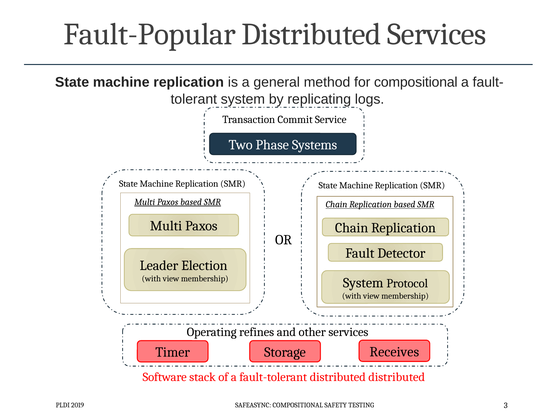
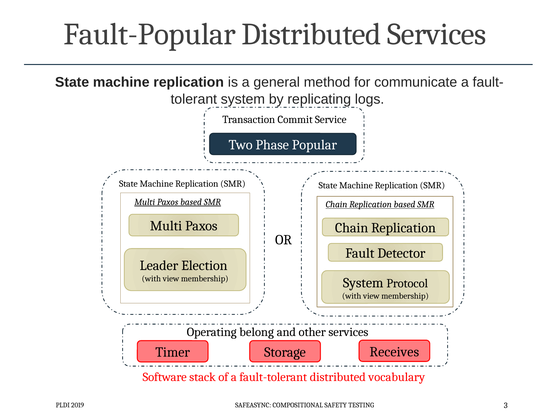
for compositional: compositional -> communicate (416, 82)
Systems: Systems -> Popular (314, 145)
refines: refines -> belong (257, 332)
distributed distributed: distributed -> vocabulary (397, 378)
